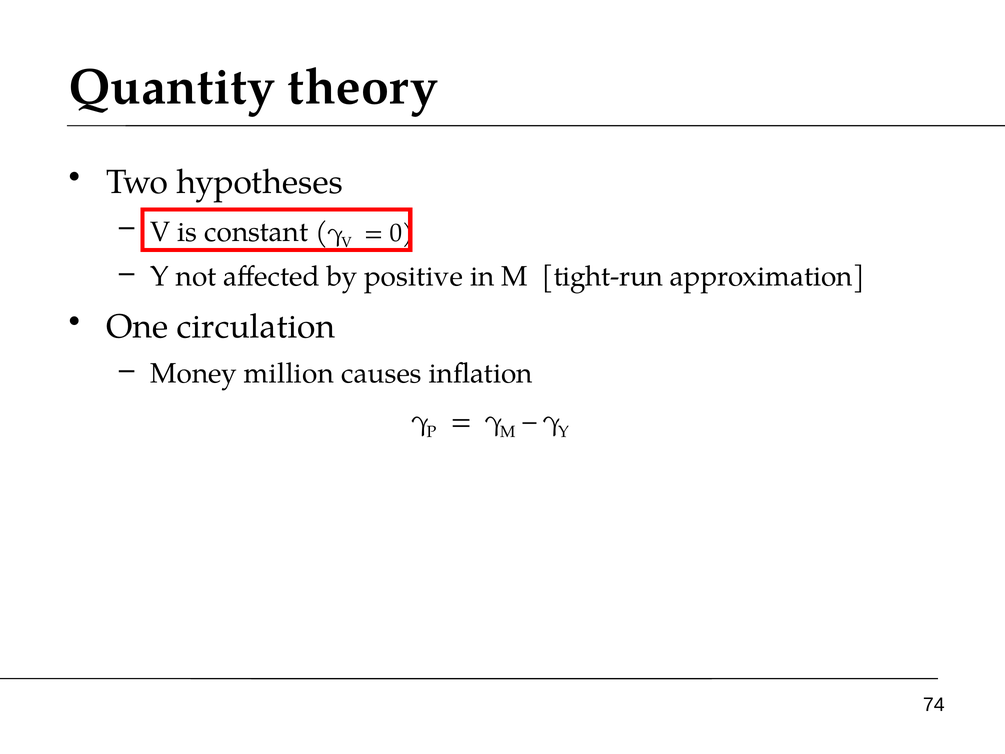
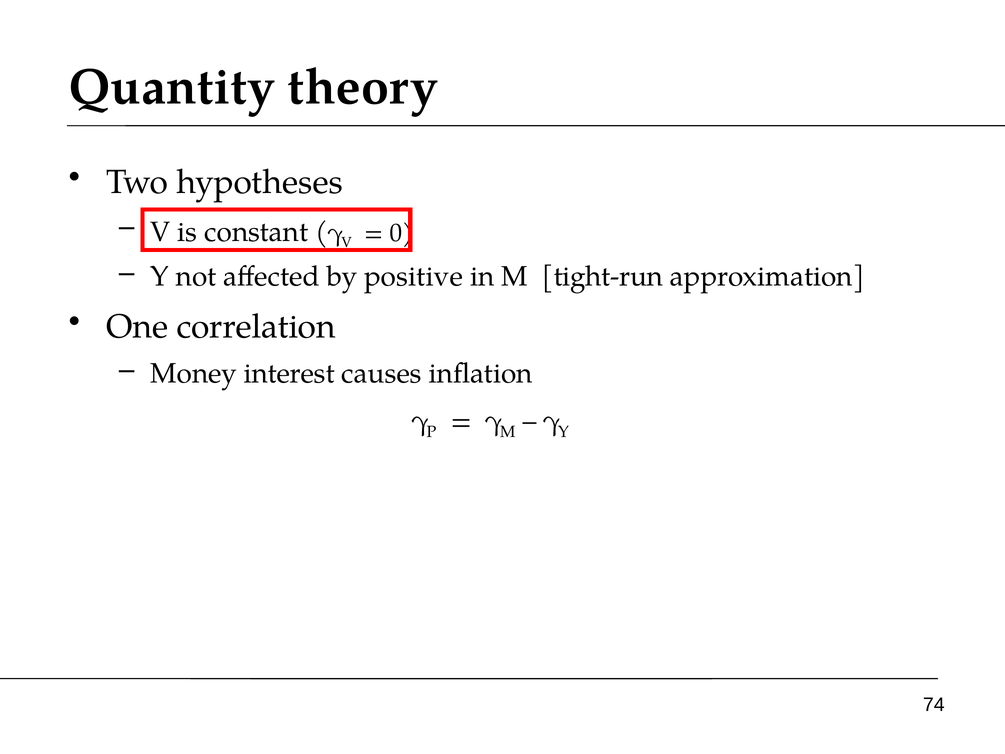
circulation: circulation -> correlation (256, 326)
million: million -> interest (289, 374)
